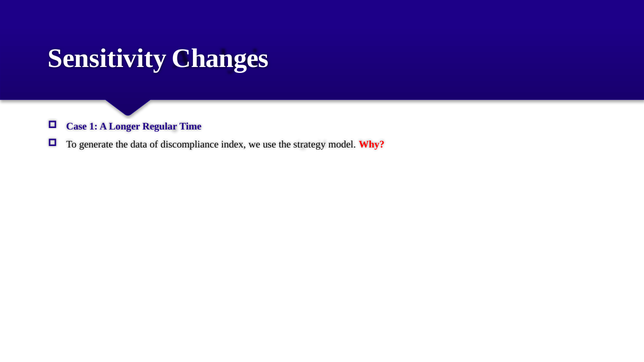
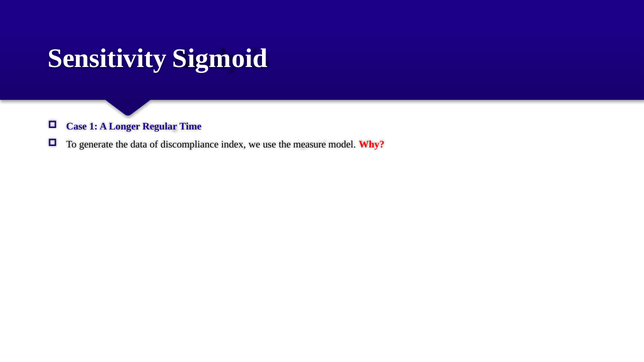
Changes: Changes -> Sigmoid (220, 58)
strategy: strategy -> measure (310, 145)
